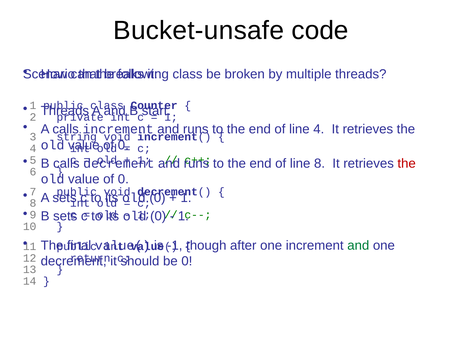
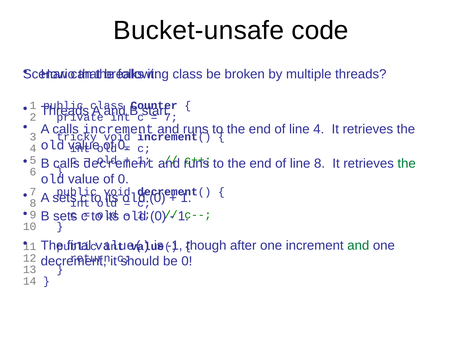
1: 1 -> 7 (171, 117)
string: string -> tricky (77, 137)
the colour: red -> green (407, 164)
